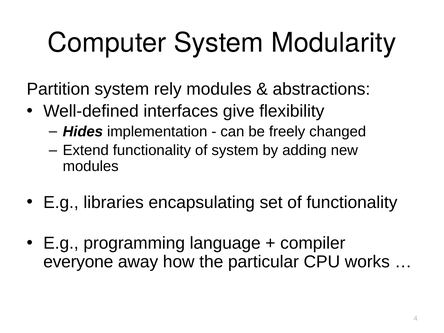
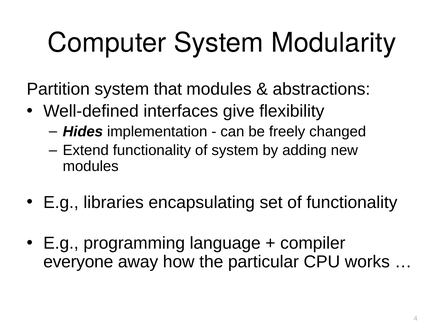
rely: rely -> that (168, 89)
